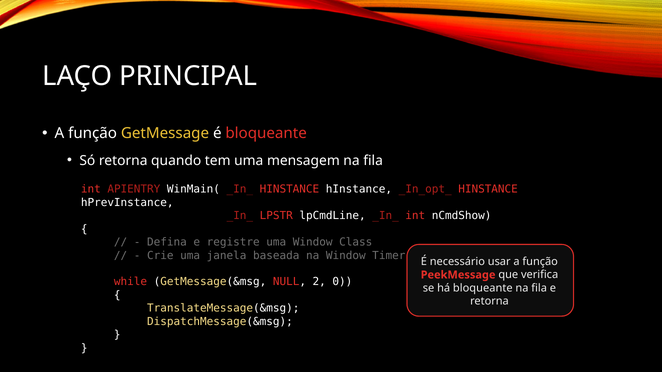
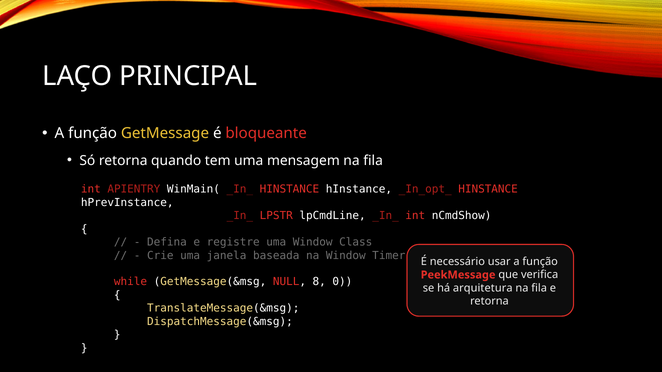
2: 2 -> 8 (319, 282)
há bloqueante: bloqueante -> arquitetura (483, 288)
